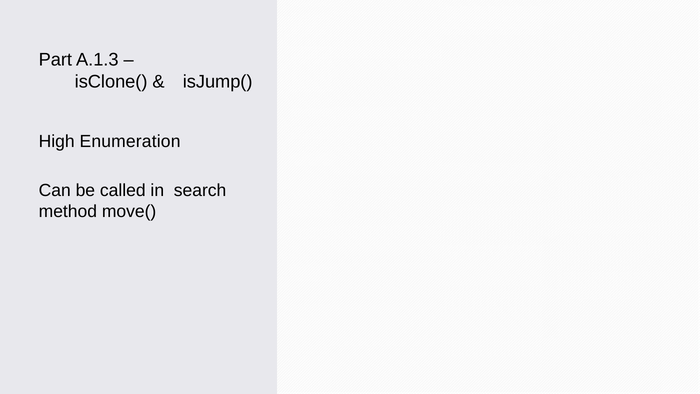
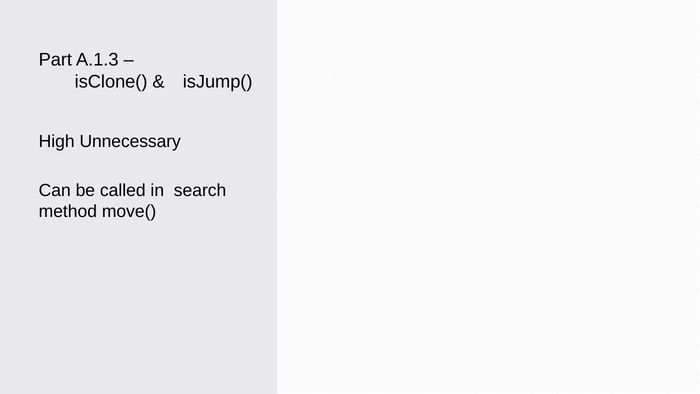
Enumeration: Enumeration -> Unnecessary (130, 142)
